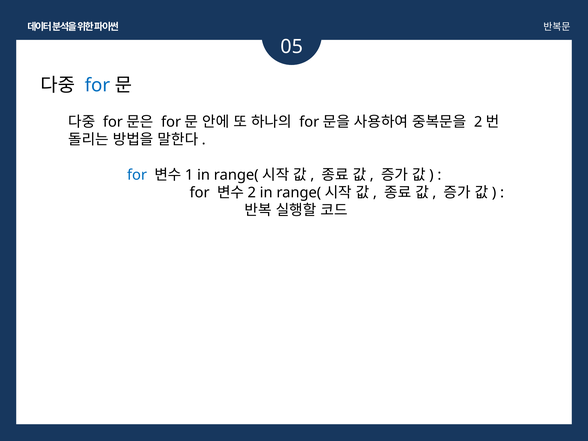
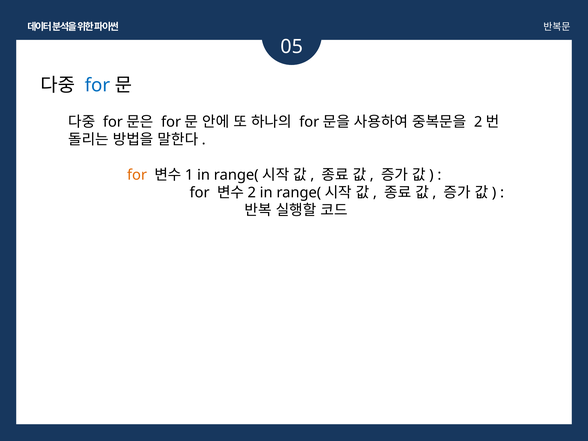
for colour: blue -> orange (137, 175)
